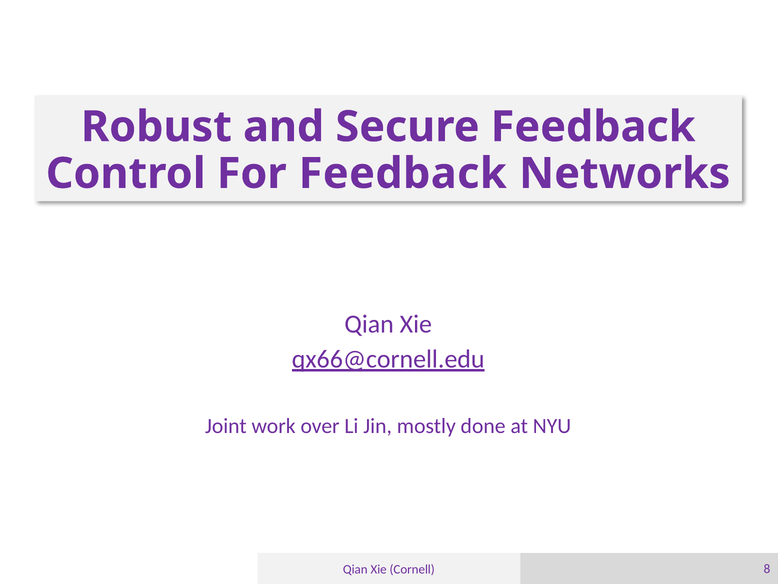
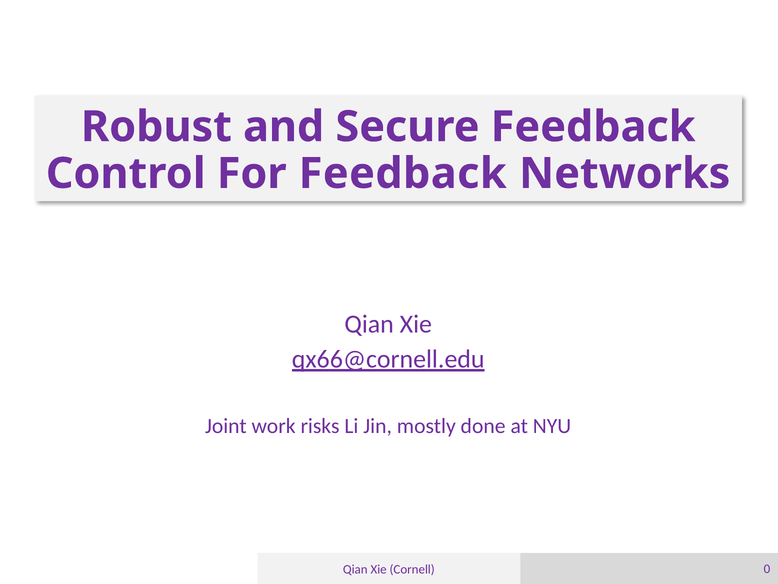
over: over -> risks (320, 426)
8: 8 -> 0 (767, 569)
